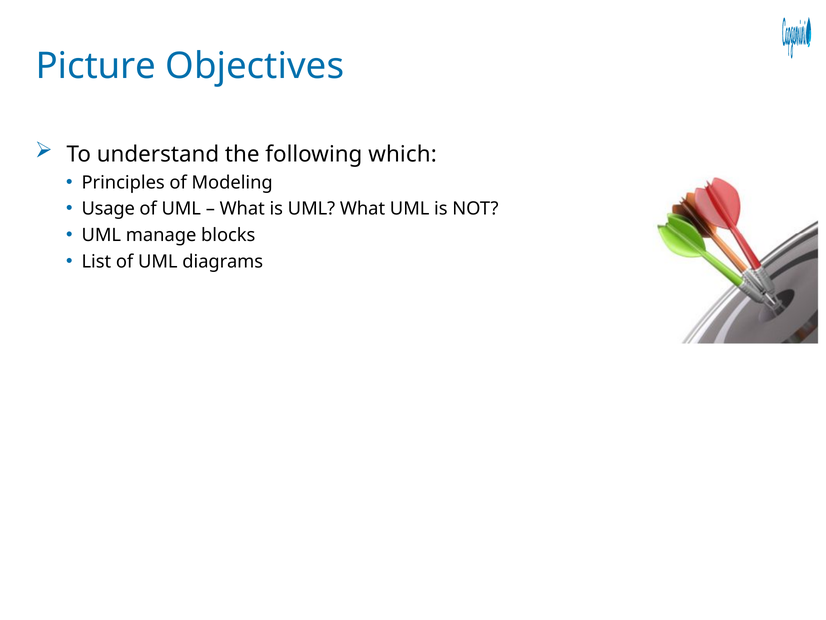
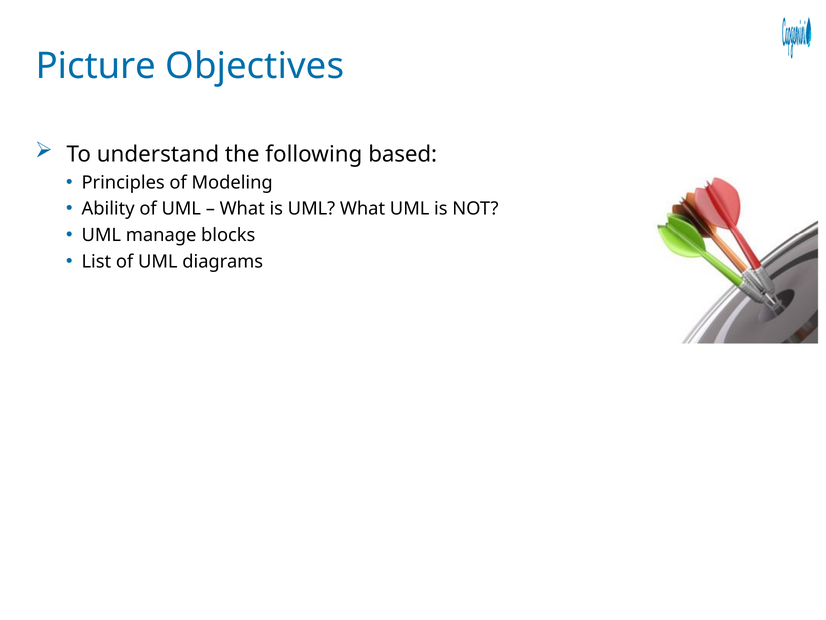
which: which -> based (403, 154)
Usage: Usage -> Ability (108, 209)
